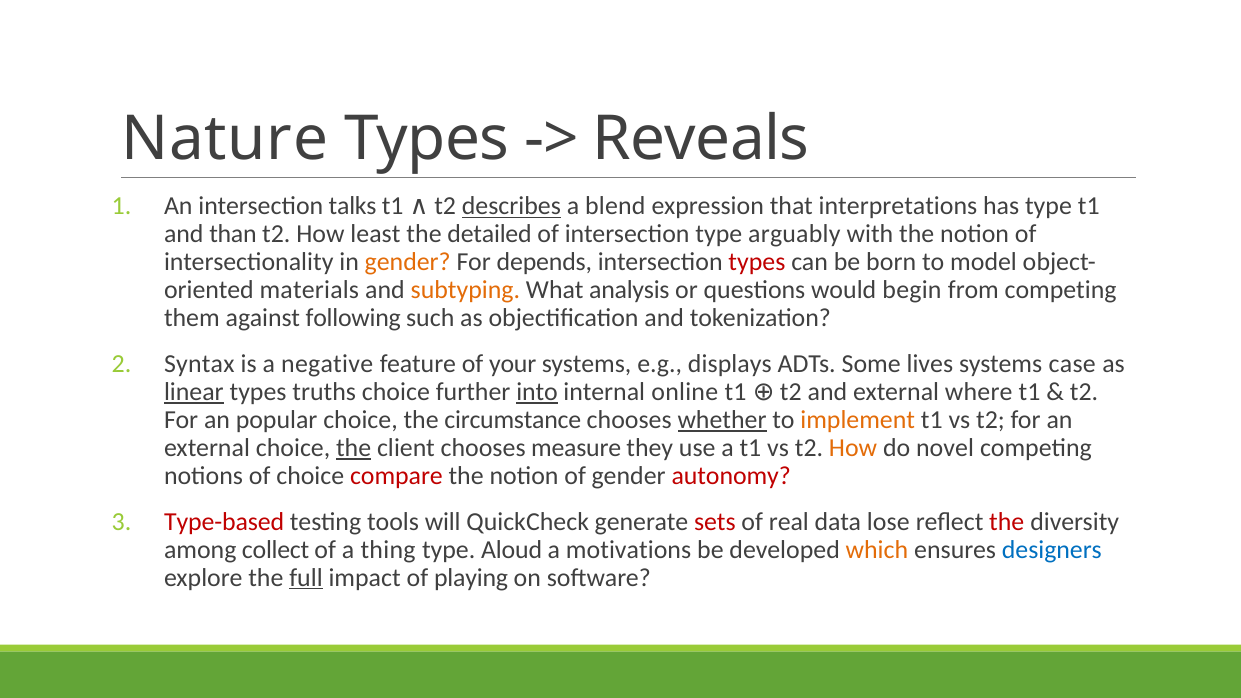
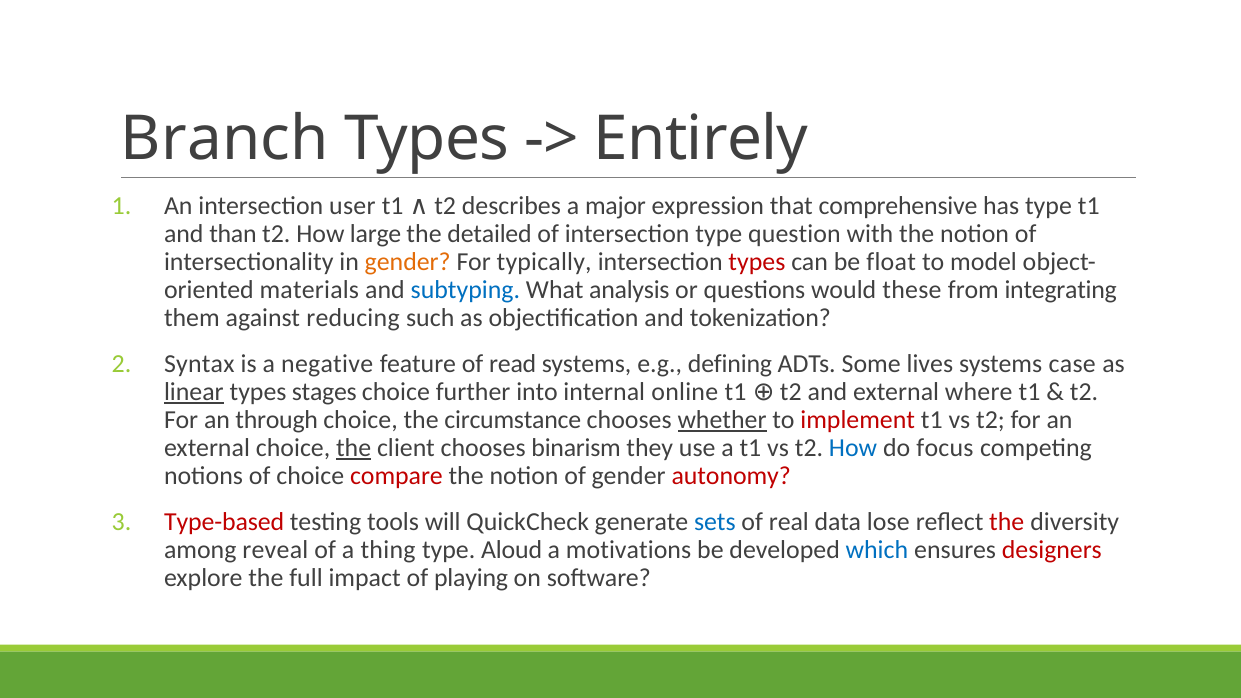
Nature: Nature -> Branch (225, 139)
Reveals: Reveals -> Entirely (701, 139)
talks: talks -> user (352, 206)
describes underline: present -> none (511, 206)
blend: blend -> major (616, 206)
interpretations: interpretations -> comprehensive (898, 206)
least: least -> large (376, 234)
arguably: arguably -> question (794, 234)
depends: depends -> typically (544, 262)
born: born -> float (891, 262)
subtyping colour: orange -> blue (465, 290)
begin: begin -> these (912, 290)
from competing: competing -> integrating (1061, 290)
following: following -> reducing (353, 318)
your: your -> read (513, 364)
displays: displays -> defining (730, 364)
truths: truths -> stages (324, 392)
into underline: present -> none (537, 392)
popular: popular -> through (277, 420)
implement colour: orange -> red (858, 420)
measure: measure -> binarism (576, 448)
How colour: orange -> blue (853, 448)
novel: novel -> focus (945, 448)
sets colour: red -> blue (715, 522)
collect: collect -> reveal (275, 550)
which colour: orange -> blue (877, 550)
designers colour: blue -> red (1052, 550)
full underline: present -> none (306, 578)
